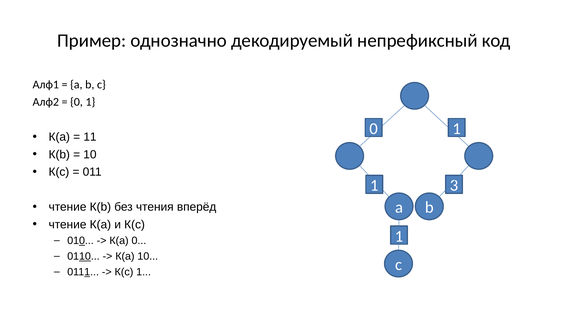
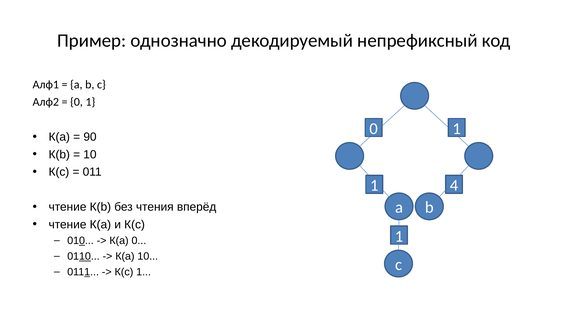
11: 11 -> 90 (90, 137)
3: 3 -> 4 (454, 186)
